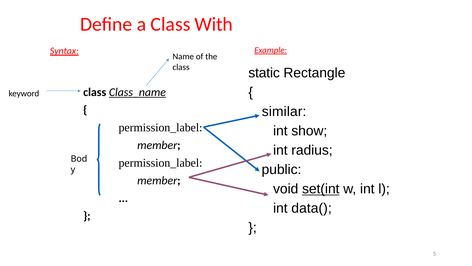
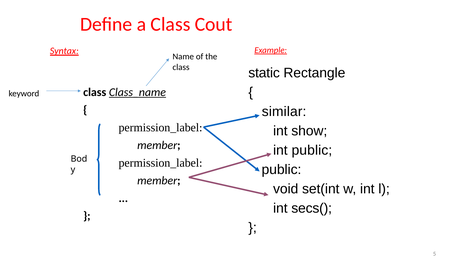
With: With -> Cout (214, 24)
int radius: radius -> public (312, 150)
set(int underline: present -> none (321, 189)
data(: data( -> secs( (312, 208)
